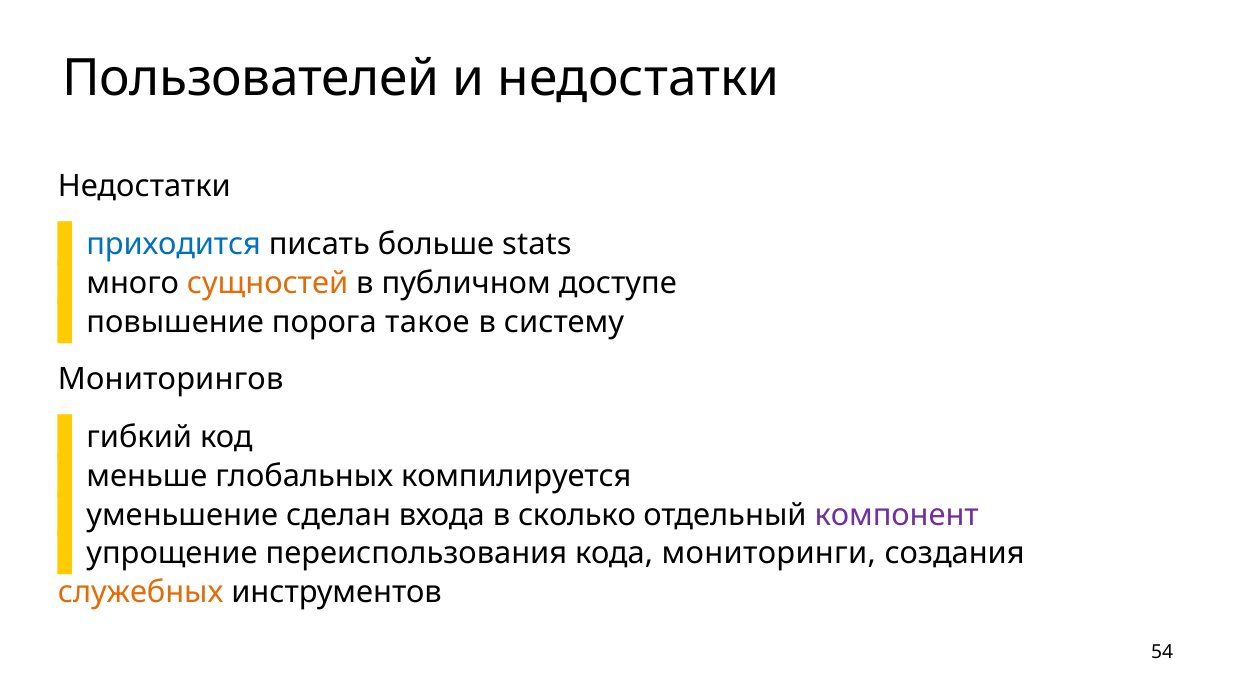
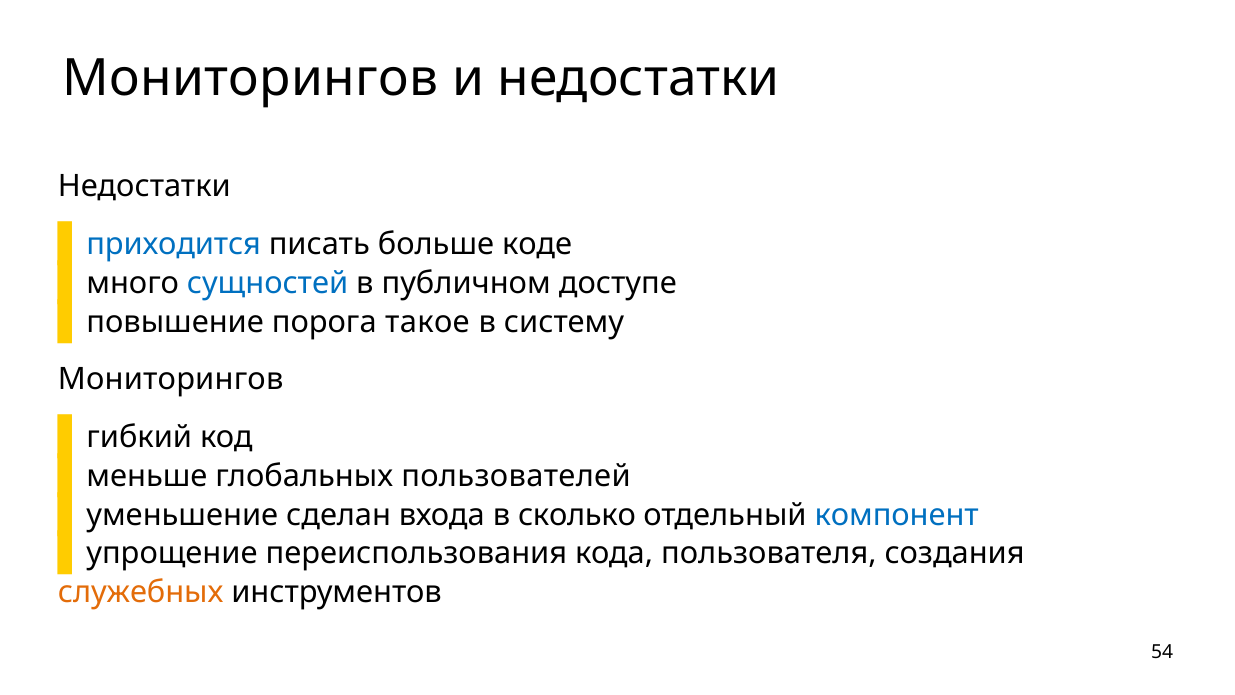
Пользователей: Пользователей -> Мониторингов (251, 78)
stats: stats -> коде (537, 244)
сущностей colour: orange -> blue (268, 283)
компилируется: компилируется -> пользователей (516, 476)
компонент colour: purple -> blue (897, 515)
мониторинги: мониторинги -> пользователя (769, 553)
